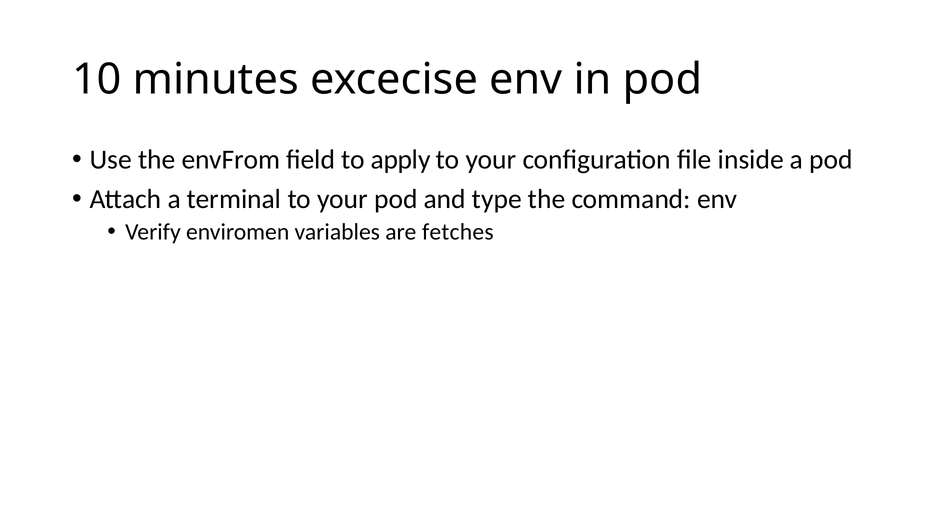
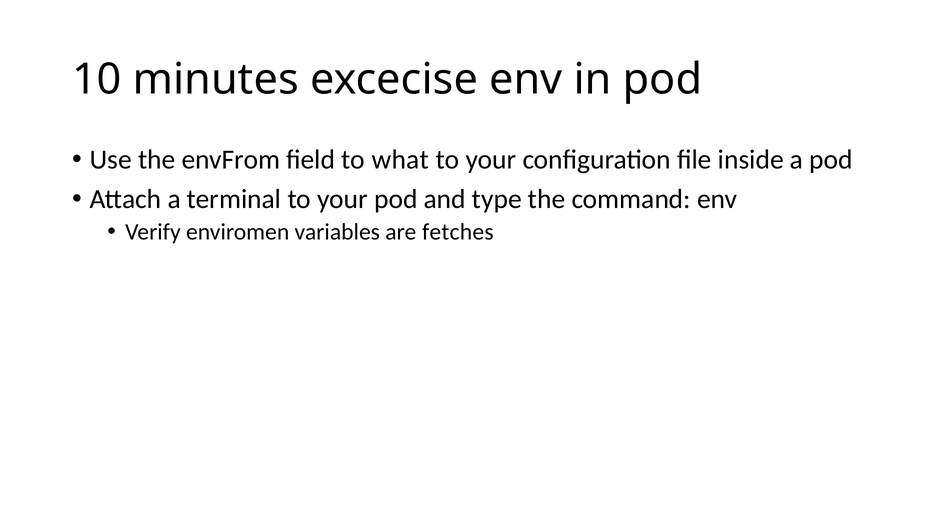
apply: apply -> what (400, 160)
